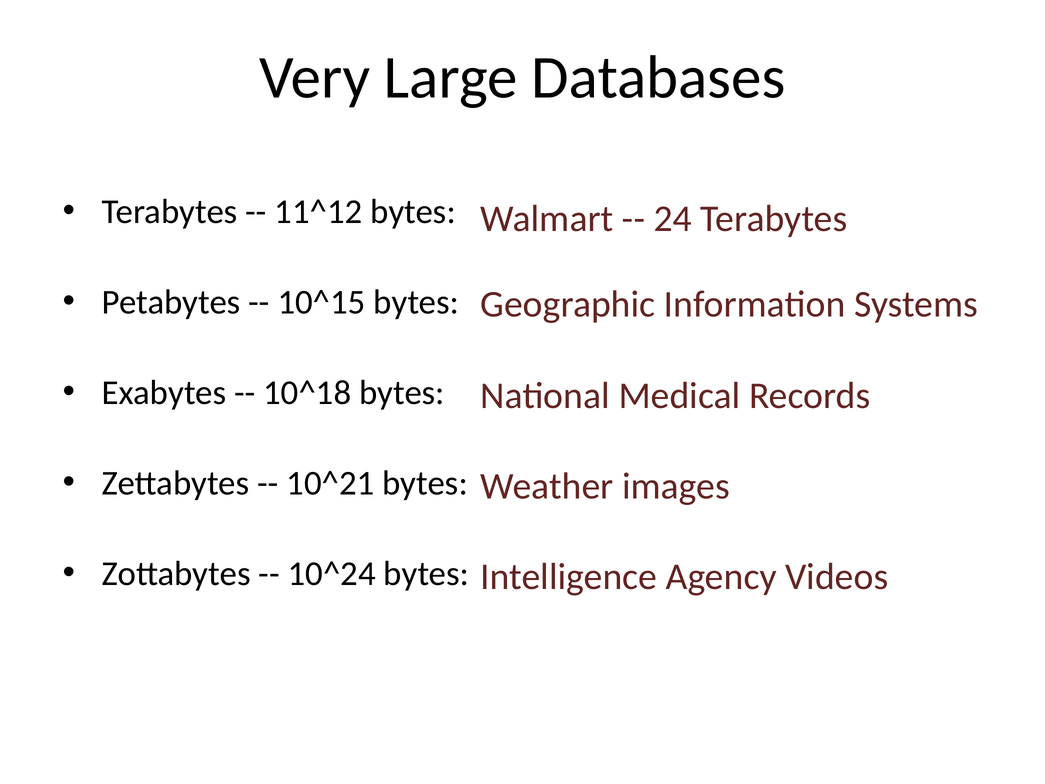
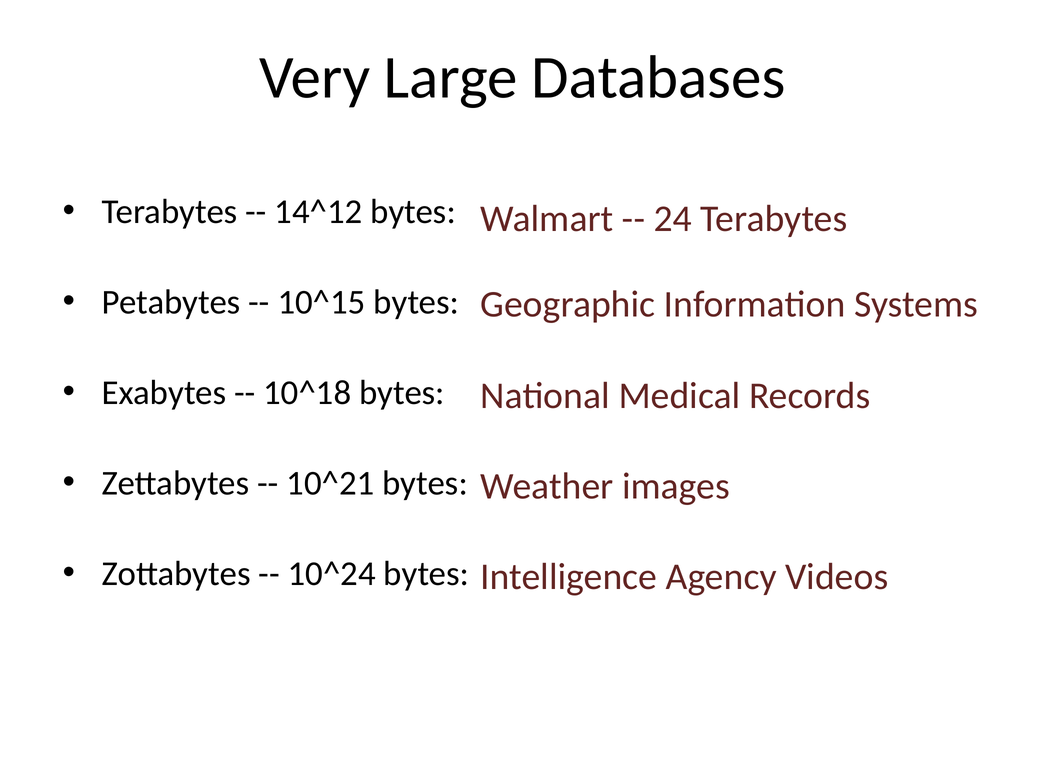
11^12: 11^12 -> 14^12 (318, 211)
